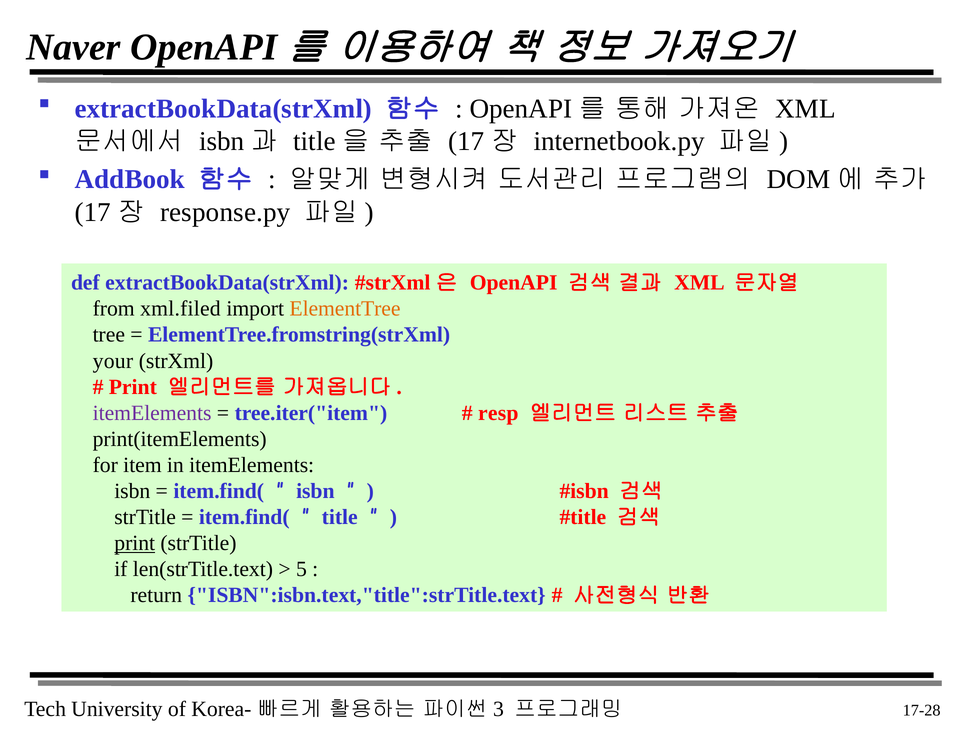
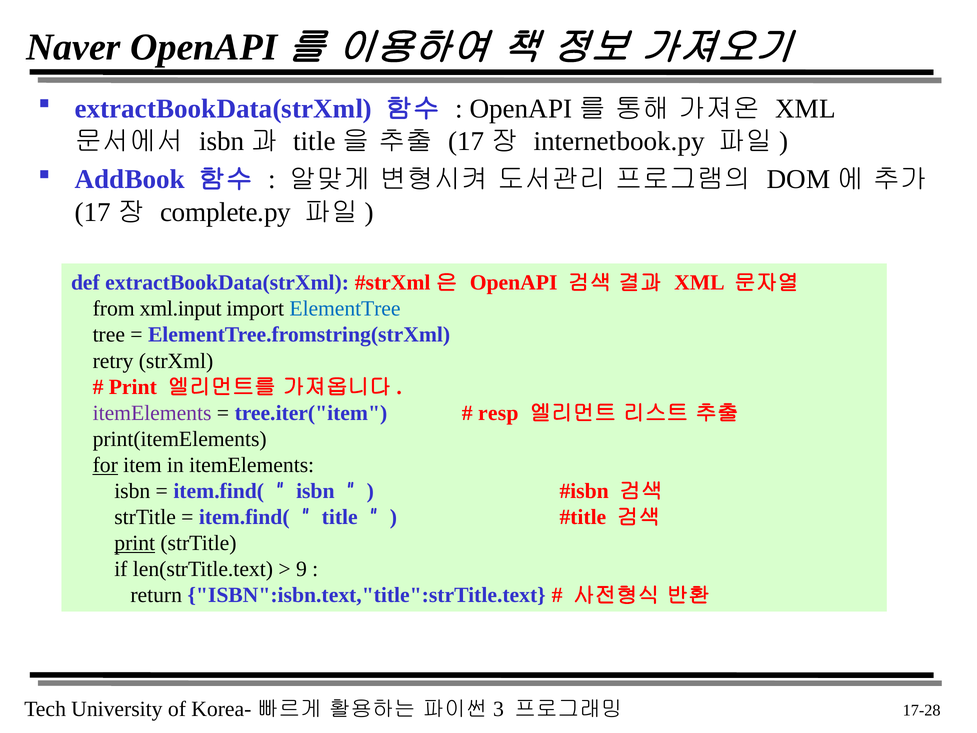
response.py: response.py -> complete.py (226, 212)
xml.filed: xml.filed -> xml.input (181, 309)
ElementTree colour: orange -> blue (345, 309)
your: your -> retry (113, 361)
for underline: none -> present (105, 465)
5: 5 -> 9 (302, 569)
